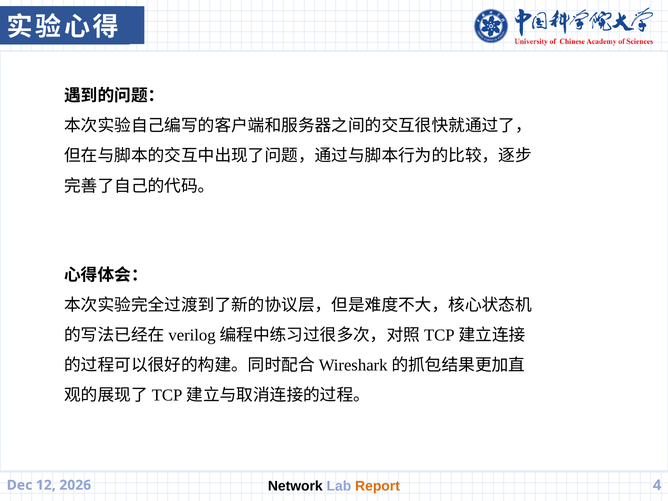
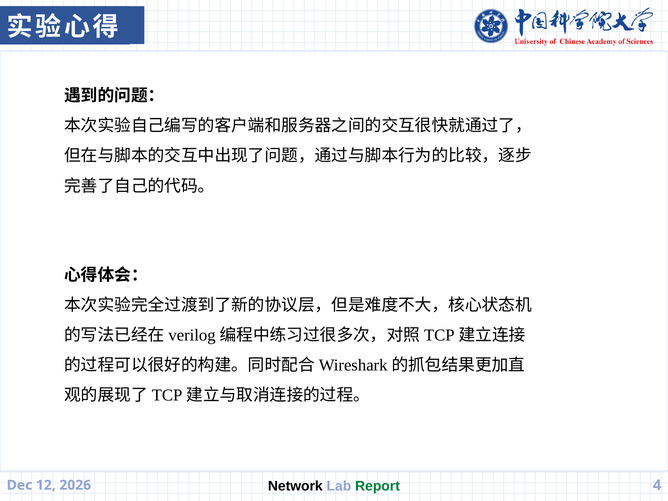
Report colour: orange -> green (377, 486)
